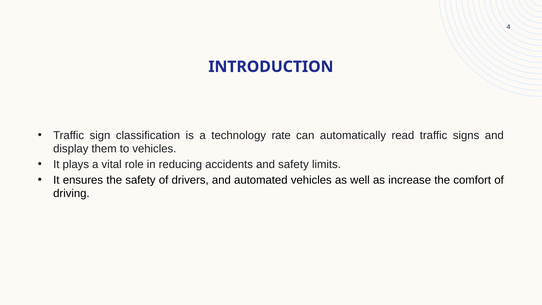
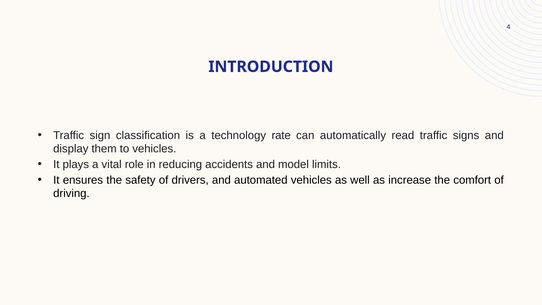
and safety: safety -> model (293, 164)
